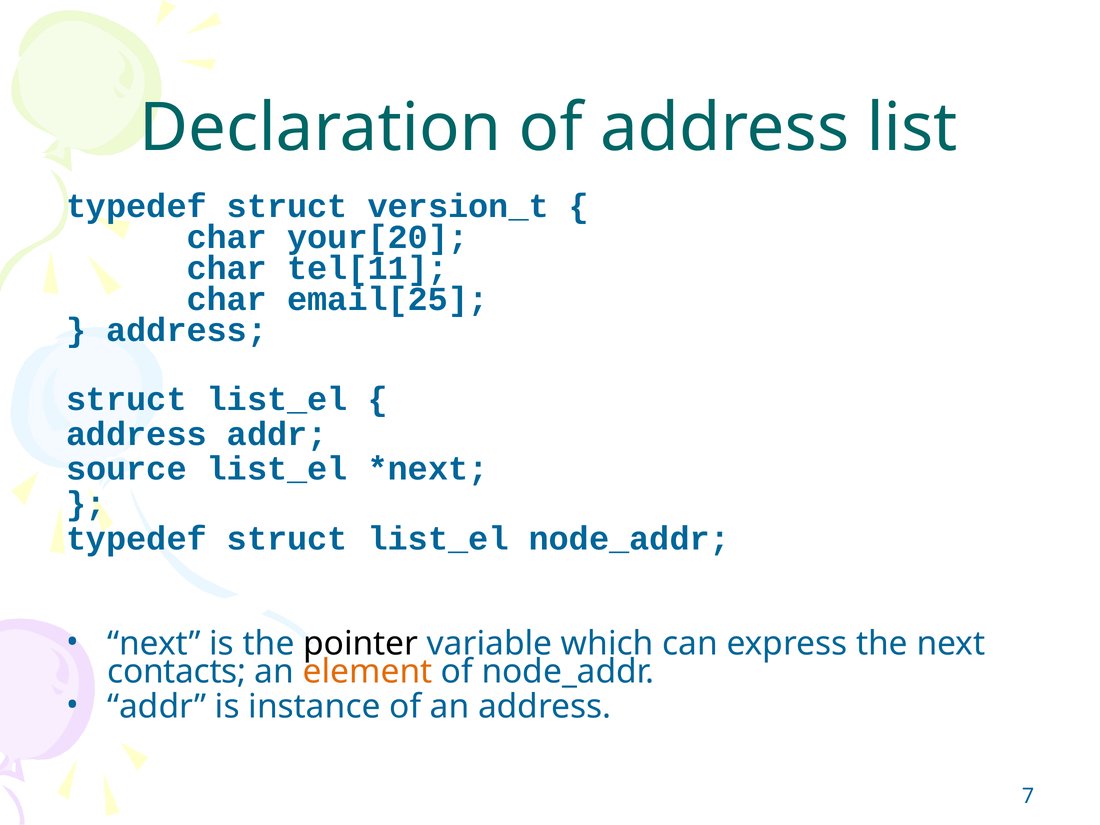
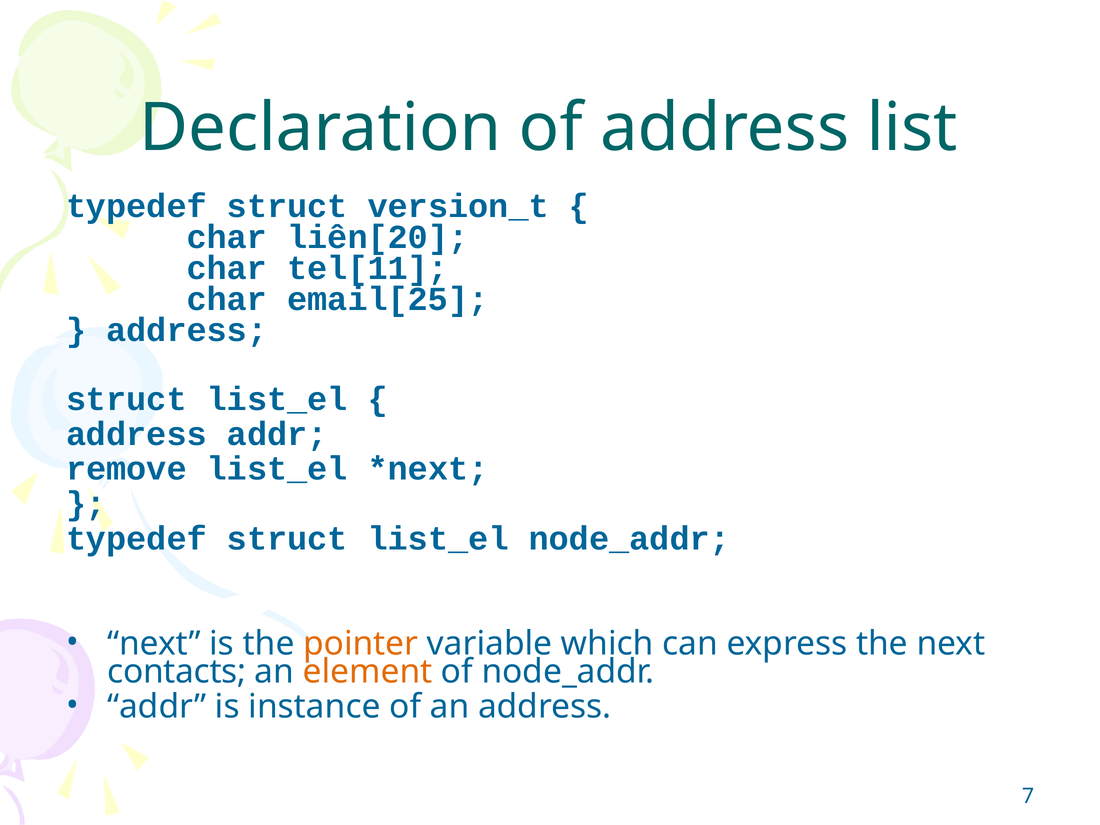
your[20: your[20 -> liên[20 (378, 237)
source: source -> remove (126, 469)
pointer colour: black -> orange (361, 644)
